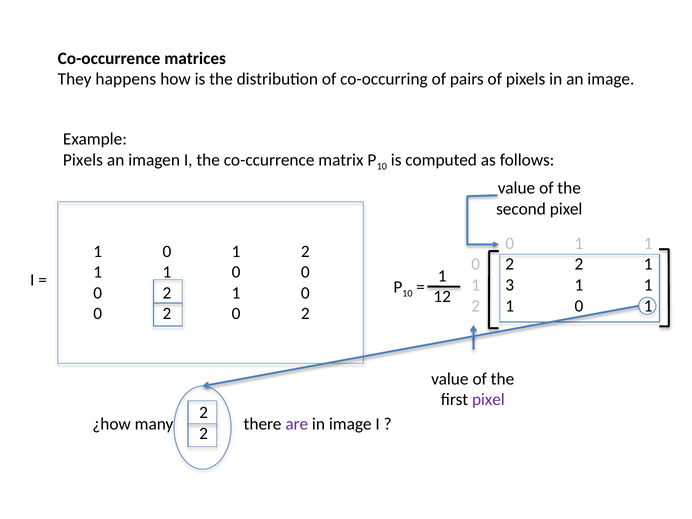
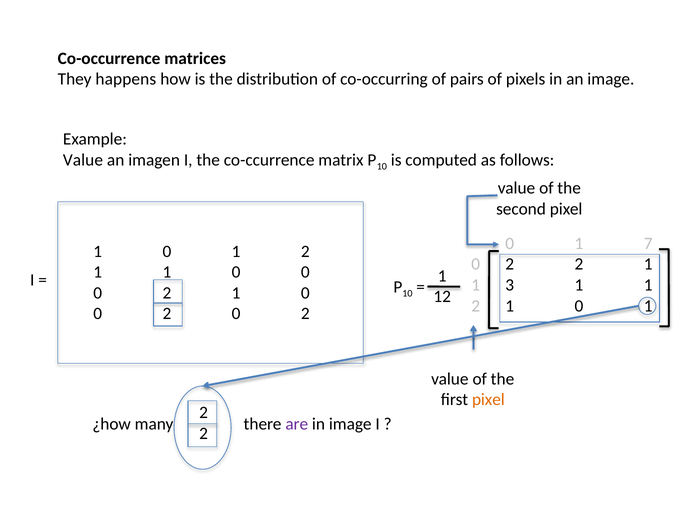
Pixels: Pixels -> Value (83, 160)
0 1 1: 1 -> 7 (648, 244)
pixel colour: purple -> orange (488, 400)
